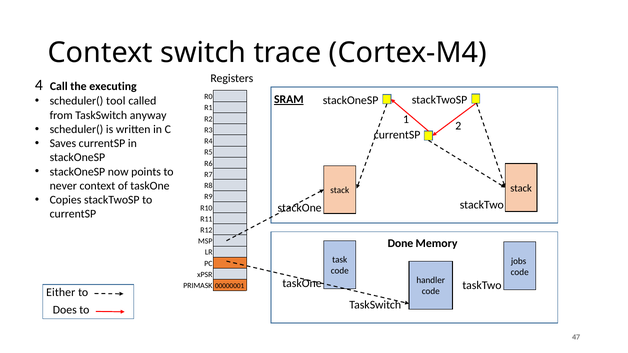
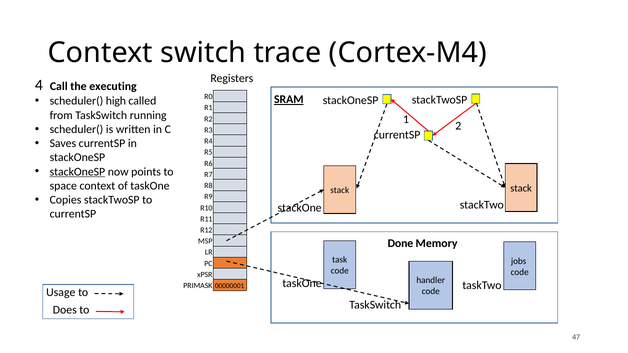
tool: tool -> high (116, 101)
anyway: anyway -> running (148, 115)
stackOneSP underline: none -> present (77, 172)
never: never -> space (63, 186)
Either: Either -> Usage (61, 292)
